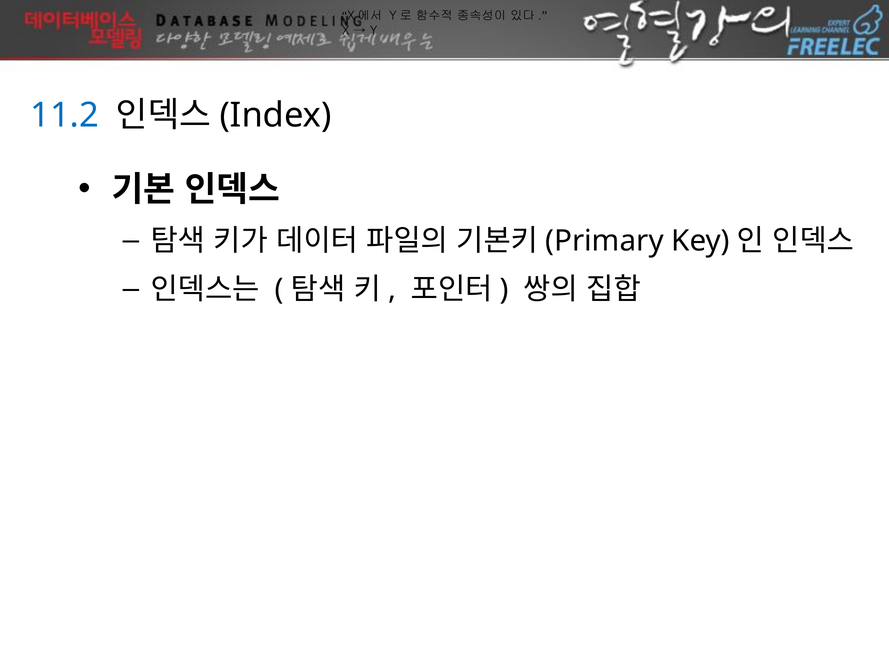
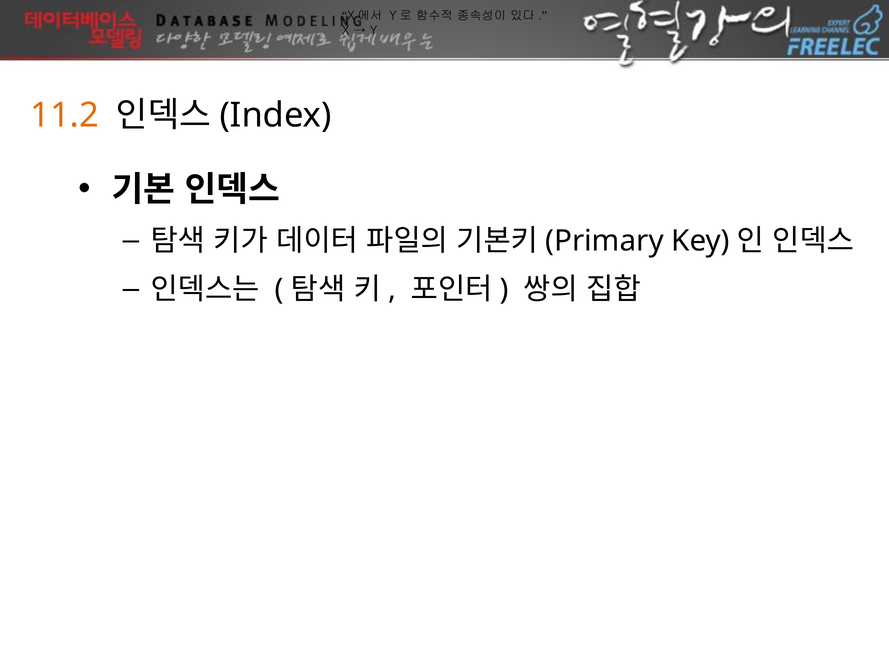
11.2 colour: blue -> orange (65, 116)
